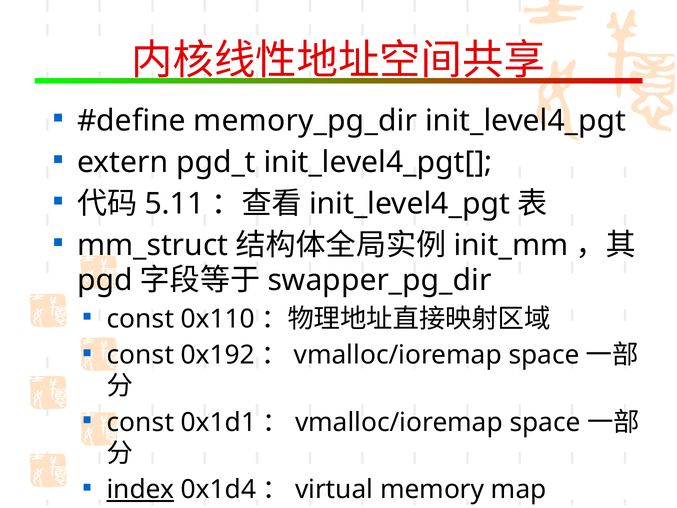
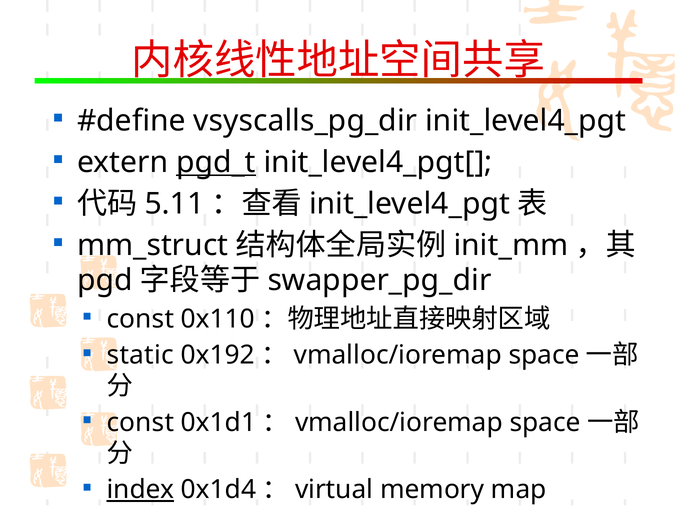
memory_pg_dir: memory_pg_dir -> vsyscalls_pg_dir (305, 121)
pgd_t underline: none -> present (216, 162)
const: const -> static (140, 355)
